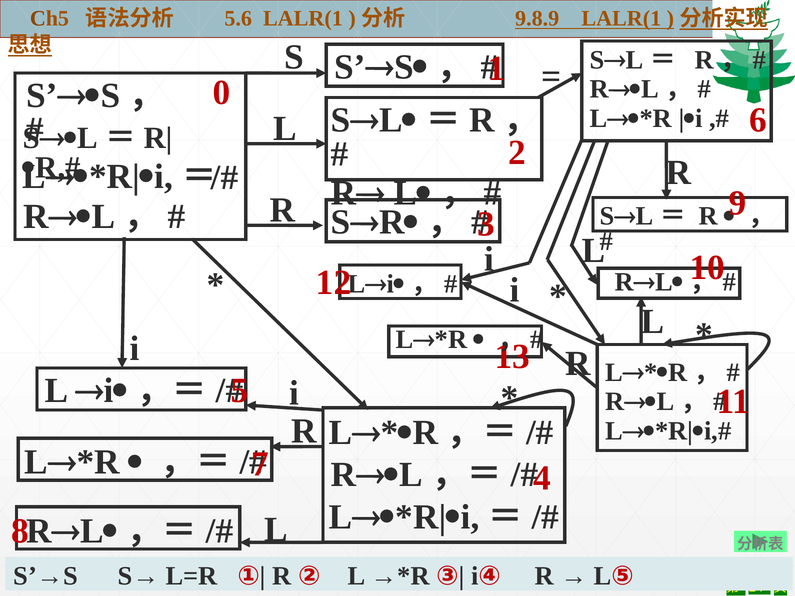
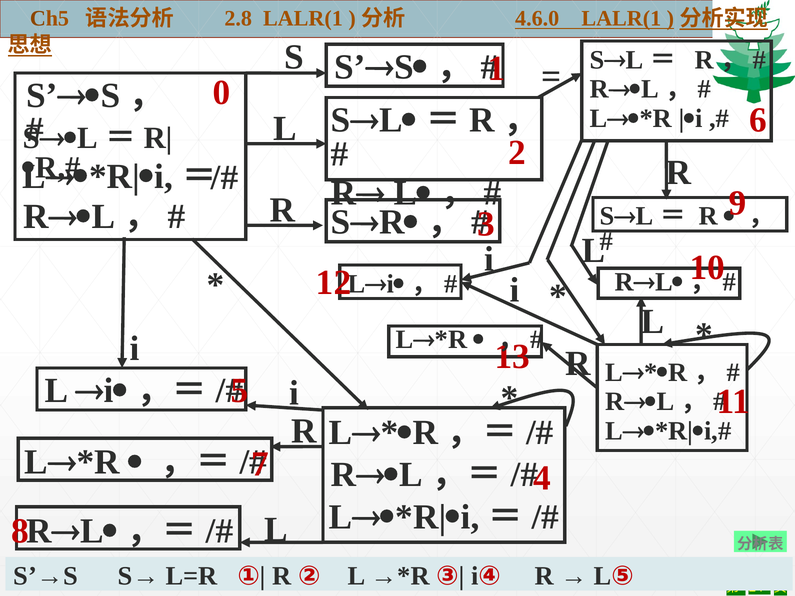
5.6: 5.6 -> 2.8 (238, 19)
9.8.9: 9.8.9 -> 4.6.0 (537, 19)
